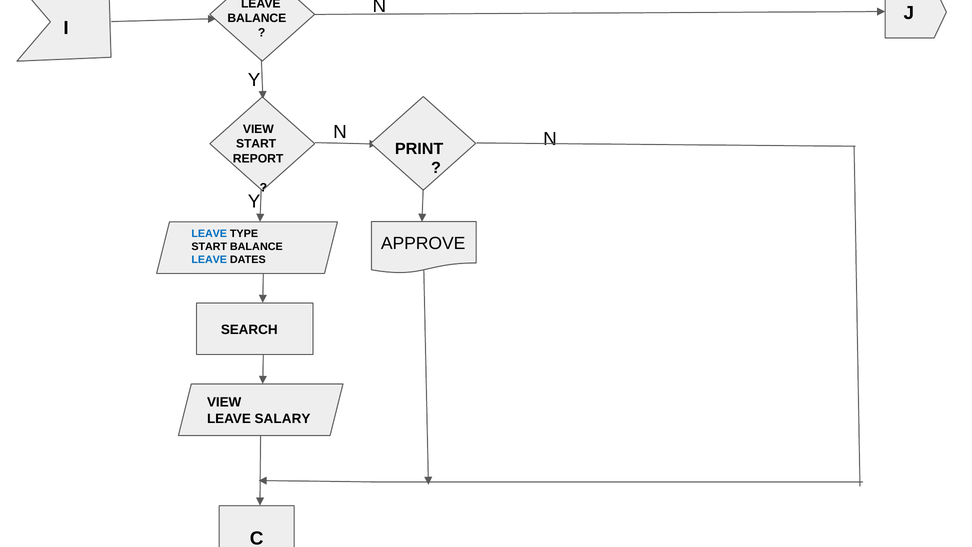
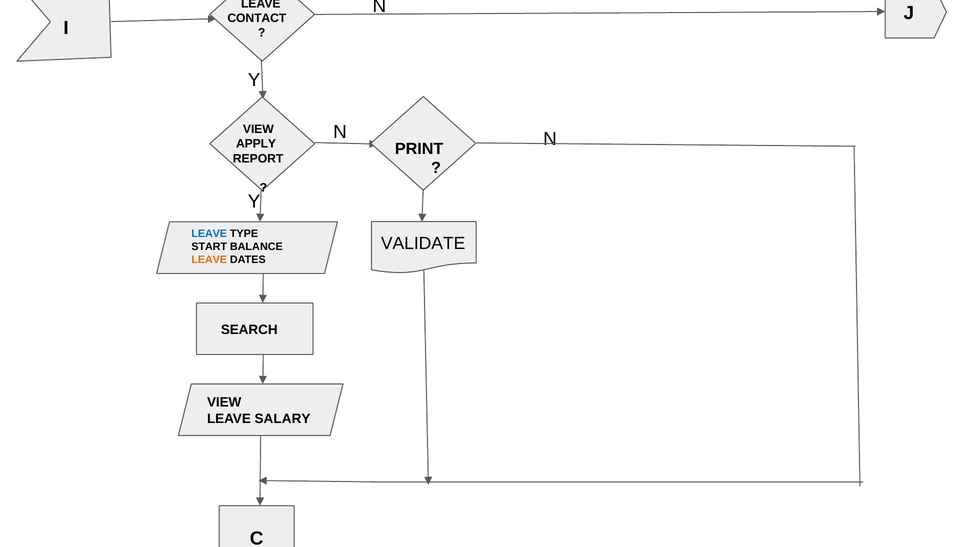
BALANCE: BALANCE -> CONTACT (257, 18)
START: START -> APPLY (256, 144)
APPROVE: APPROVE -> VALIDATE (423, 243)
LEAVE colour: blue -> orange (209, 260)
